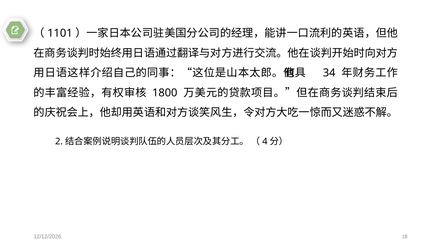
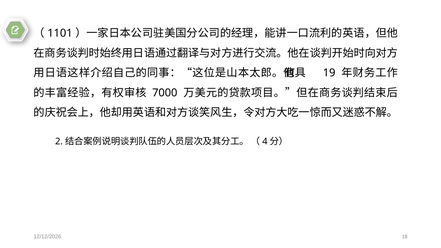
34: 34 -> 19 (329, 73)
1800: 1800 -> 7000 (165, 93)
